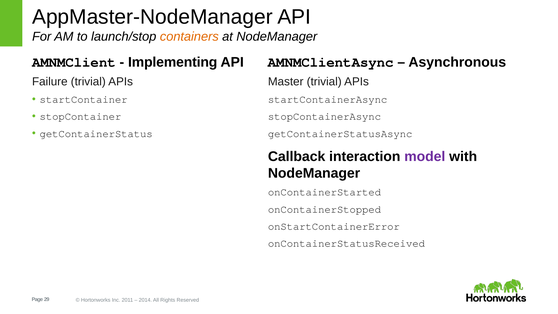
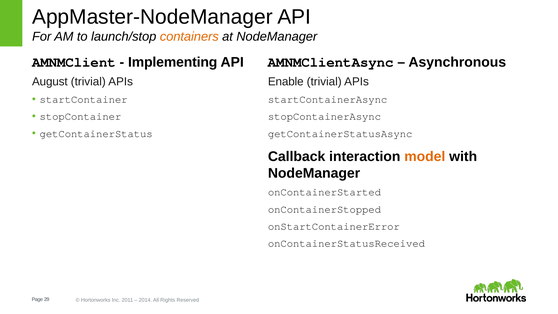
Failure: Failure -> August (50, 82)
Master: Master -> Enable (286, 82)
model colour: purple -> orange (425, 156)
